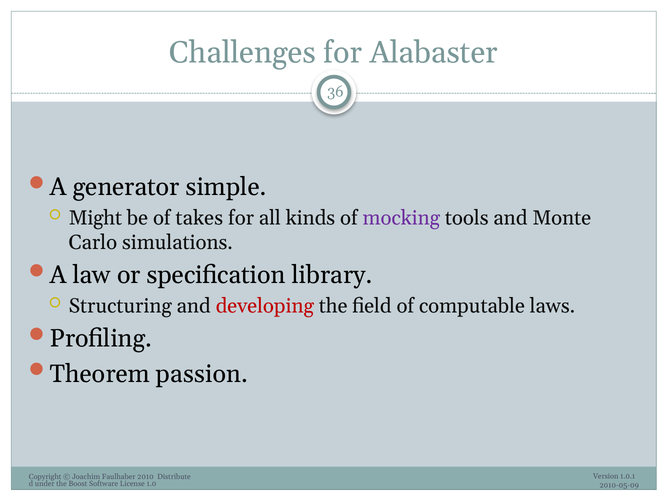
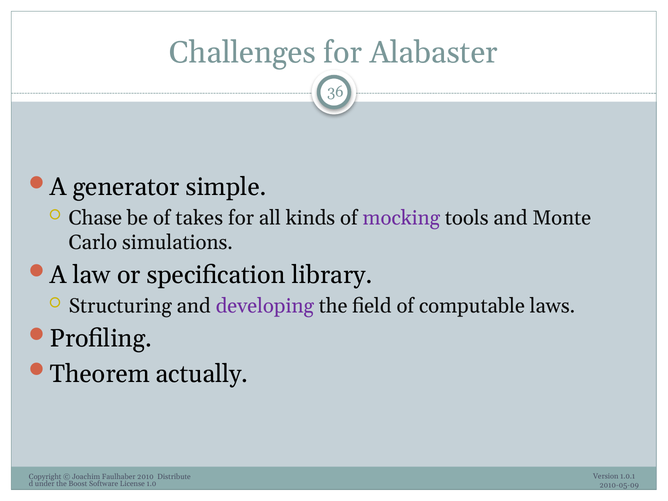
Might: Might -> Chase (95, 218)
developing colour: red -> purple (265, 306)
passion: passion -> actually (202, 374)
